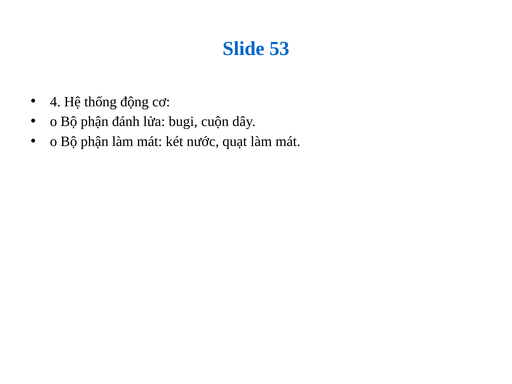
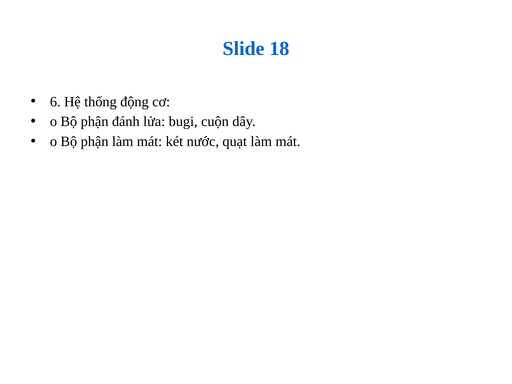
53: 53 -> 18 (279, 49)
4: 4 -> 6 (55, 102)
